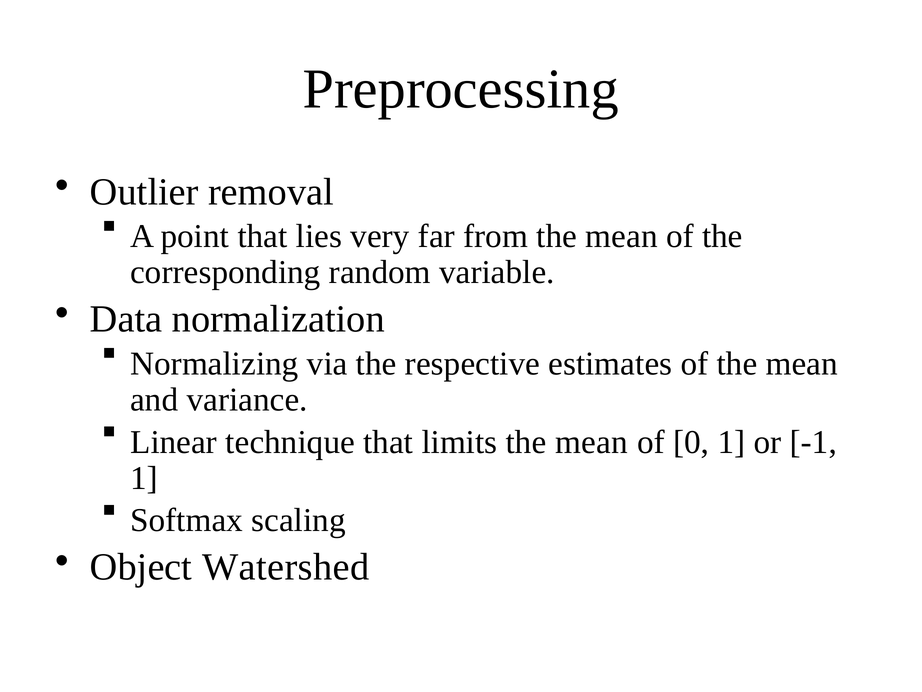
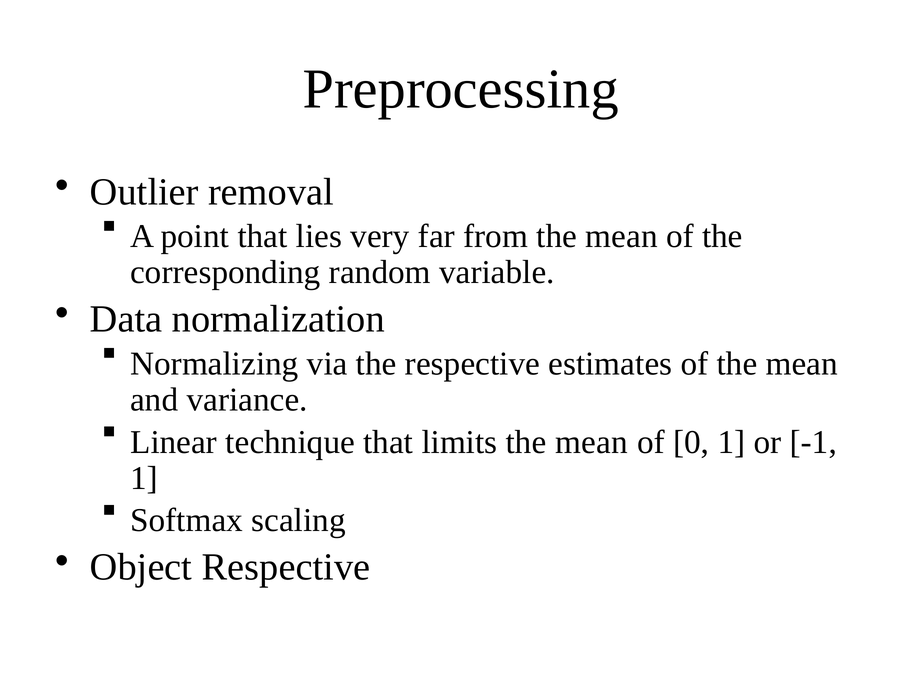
Object Watershed: Watershed -> Respective (286, 567)
